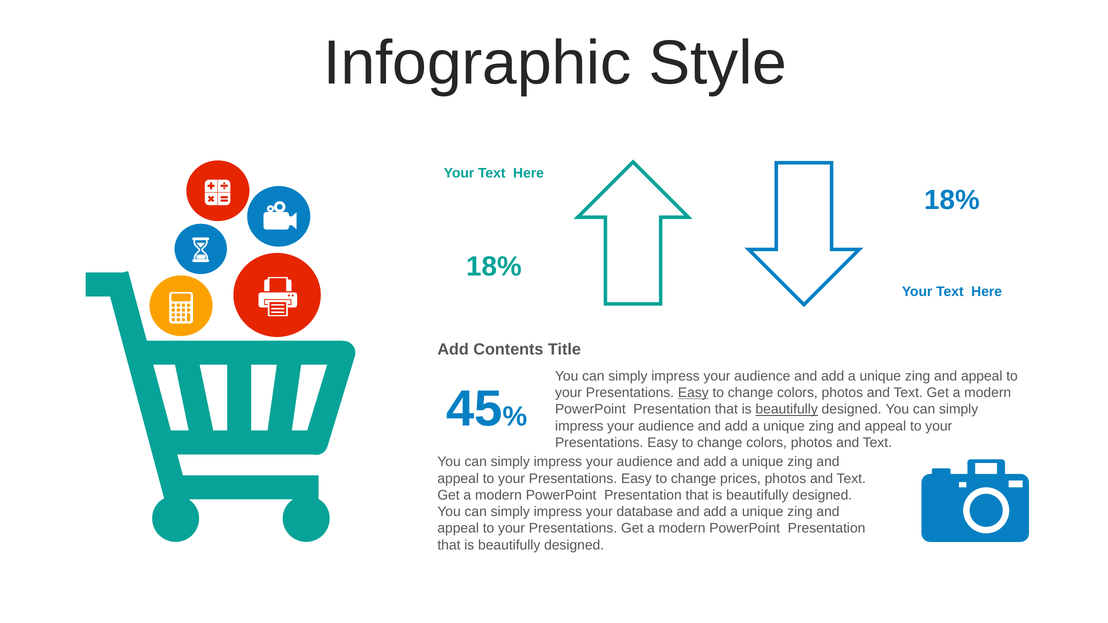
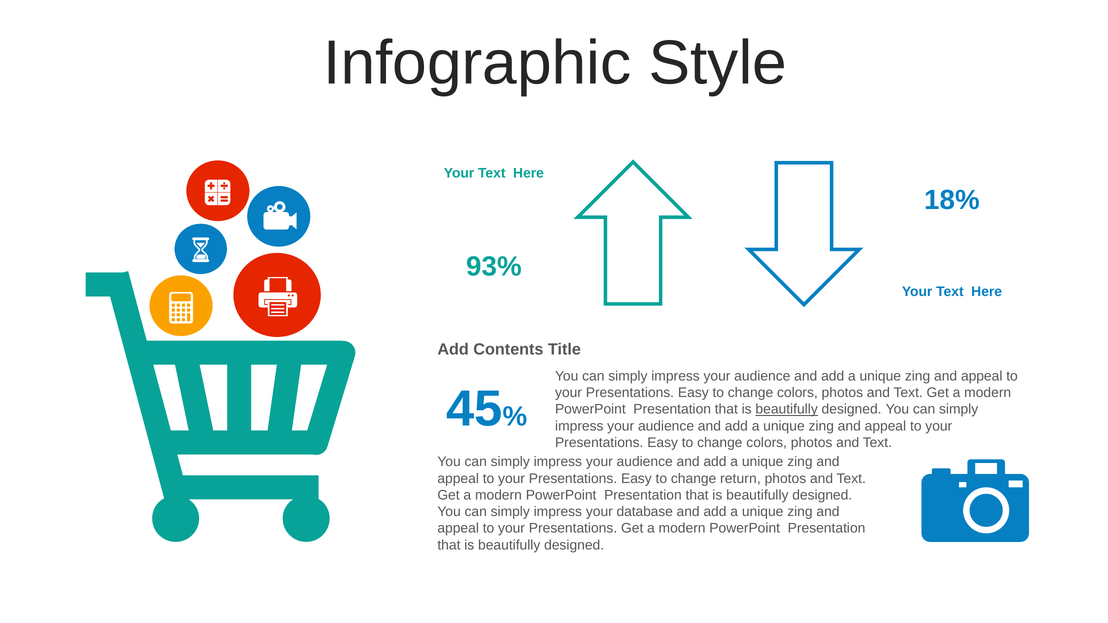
18%: 18% -> 93% (494, 267)
Easy underline: present -> none (693, 393)
prices: prices -> return (740, 479)
